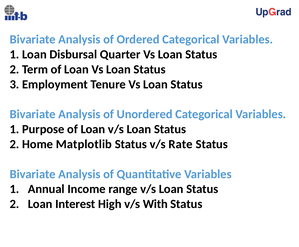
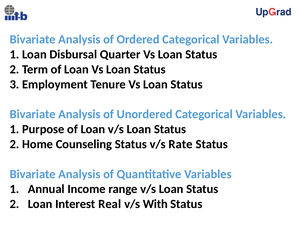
Matplotlib: Matplotlib -> Counseling (84, 144)
High: High -> Real (110, 204)
